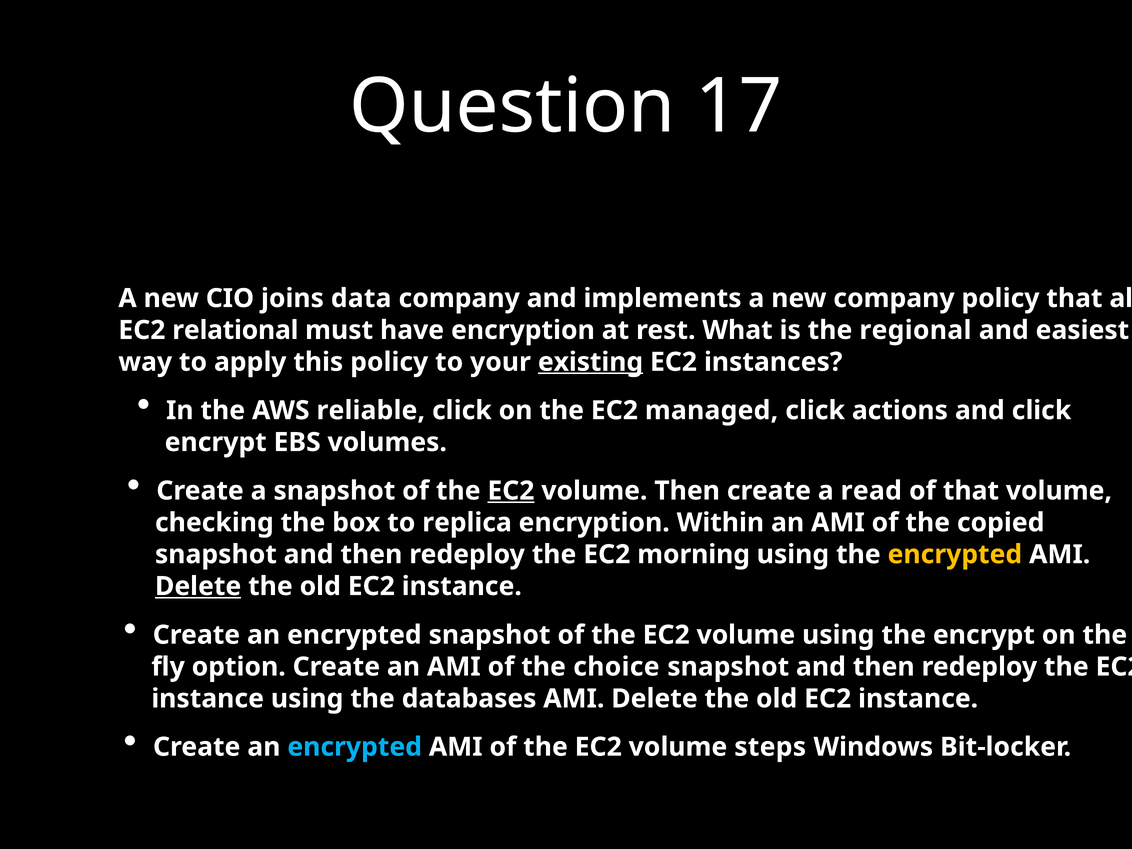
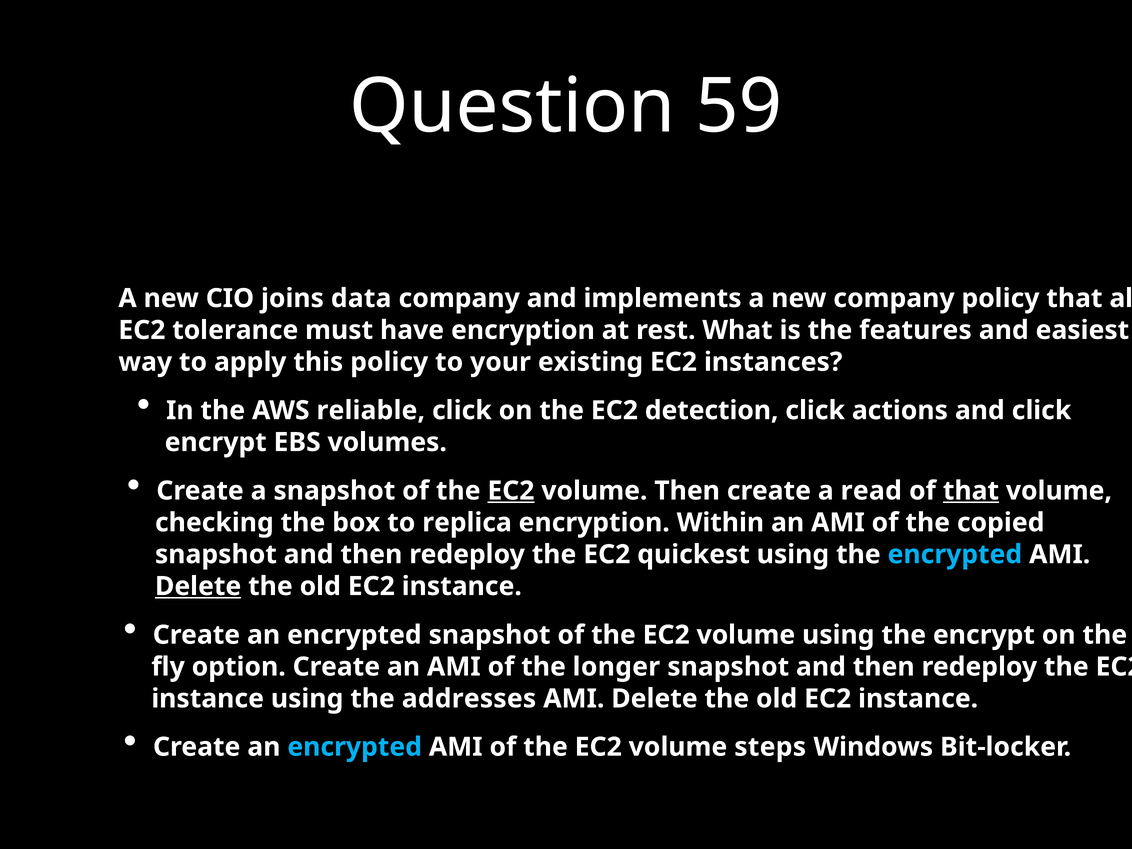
17: 17 -> 59 (739, 107)
relational: relational -> tolerance (235, 330)
regional: regional -> features (915, 330)
existing underline: present -> none (591, 362)
managed: managed -> detection (712, 410)
that underline: none -> present (971, 491)
morning: morning -> quickest (694, 554)
encrypted colour: yellow -> light blue (955, 554)
choice: choice -> longer (616, 667)
databases: databases -> addresses (469, 699)
